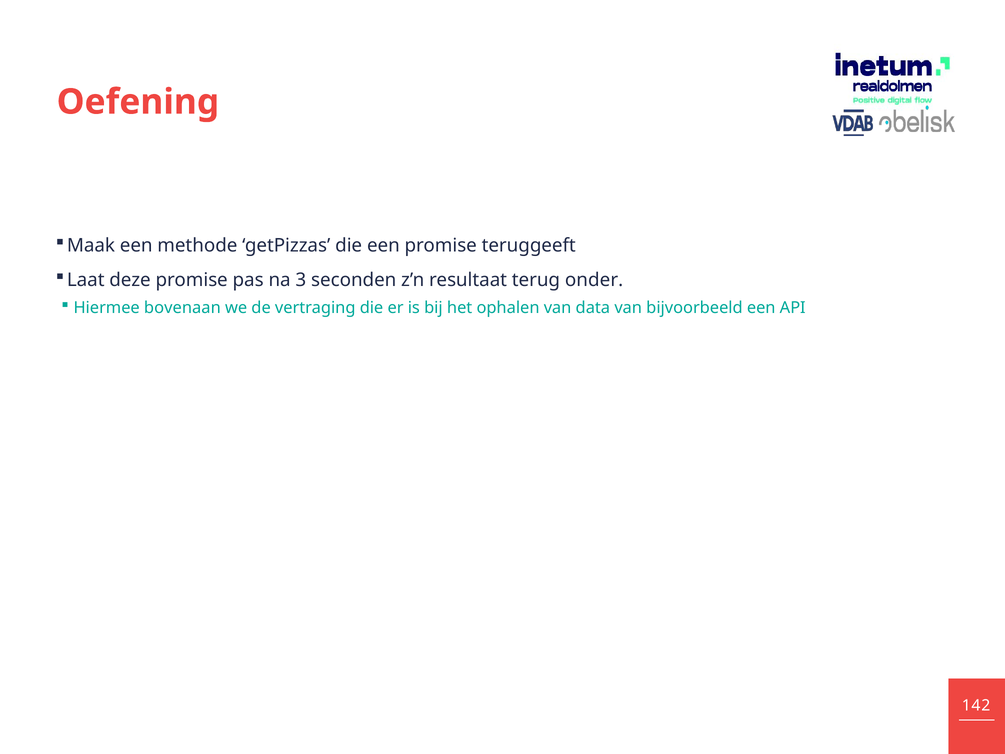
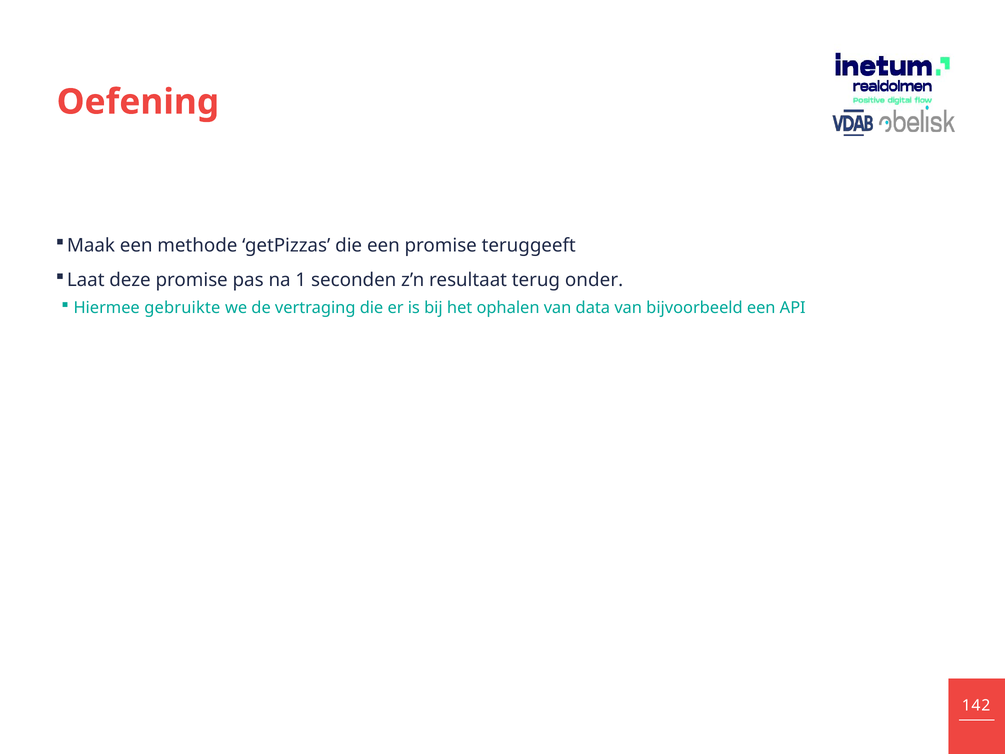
3: 3 -> 1 (301, 280)
bovenaan: bovenaan -> gebruikte (182, 308)
